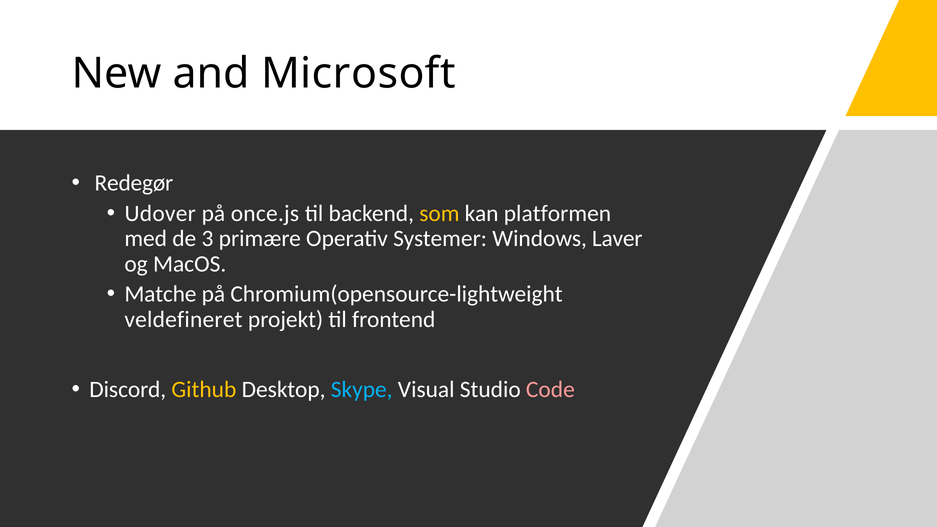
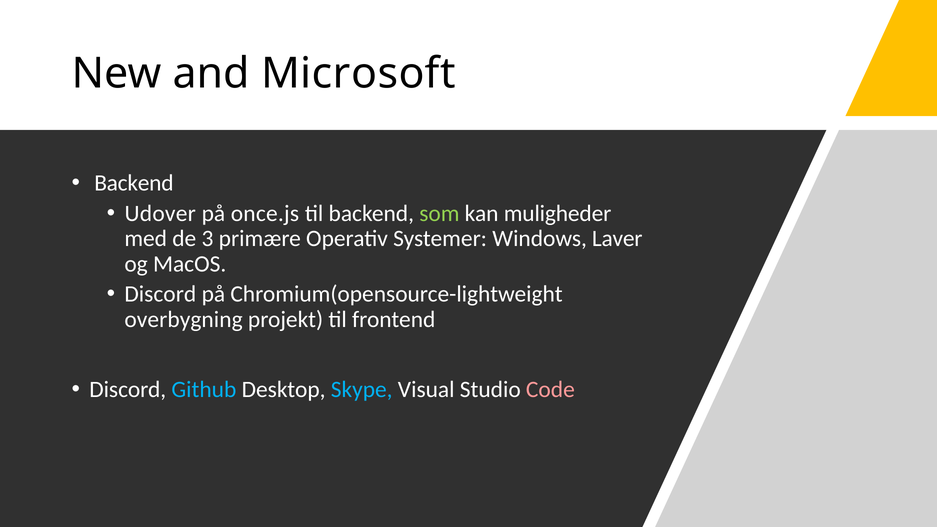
Redegør: Redegør -> Backend (134, 183)
som colour: yellow -> light green (439, 213)
platformen: platformen -> muligheder (558, 213)
Matche: Matche -> Discord (160, 294)
veldefineret: veldefineret -> overbygning (184, 319)
Github colour: yellow -> light blue (204, 389)
